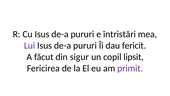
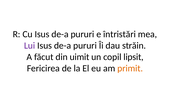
fericit: fericit -> străin (134, 45)
sigur: sigur -> uimit (80, 57)
primit colour: purple -> orange (130, 68)
